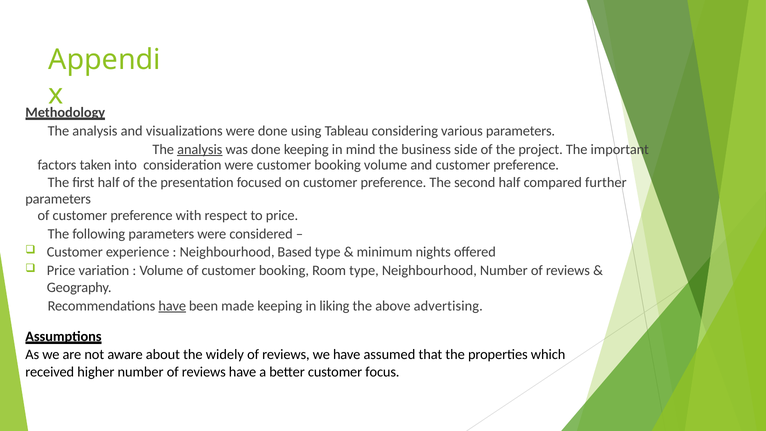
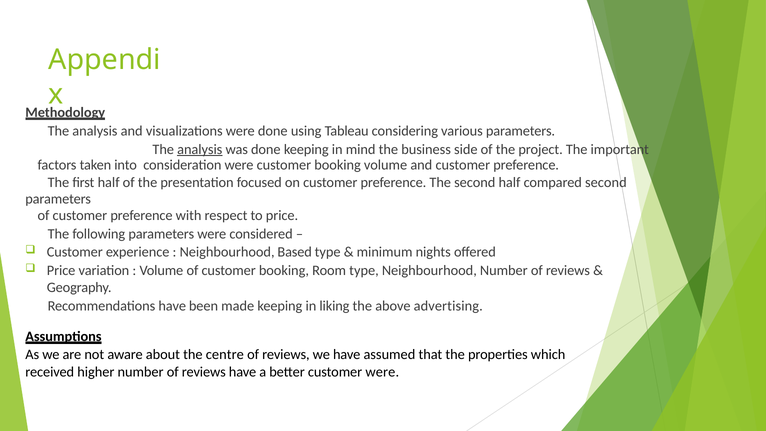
compared further: further -> second (606, 182)
have underline: present -> none (172, 306)
widely: widely -> centre (225, 354)
customer focus: focus -> were (382, 372)
